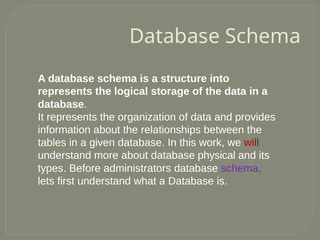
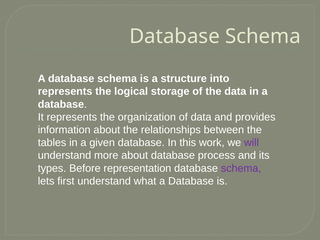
will colour: red -> purple (251, 143)
physical: physical -> process (217, 155)
administrators: administrators -> representation (137, 168)
